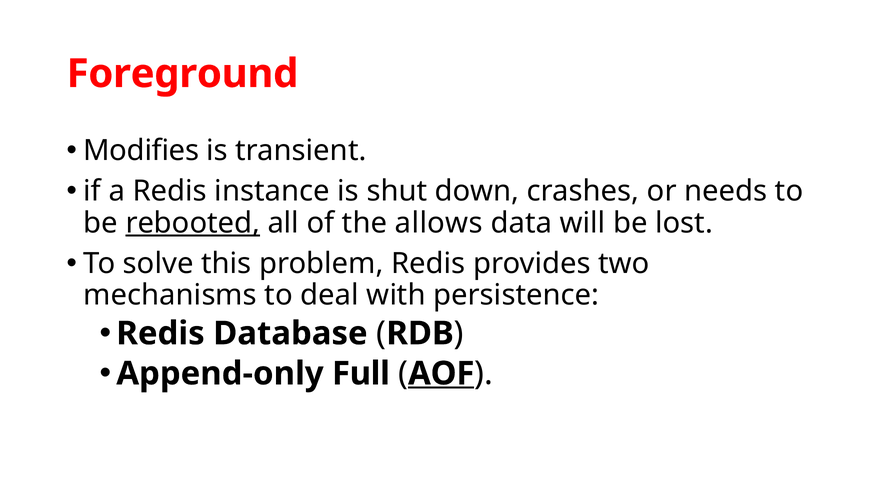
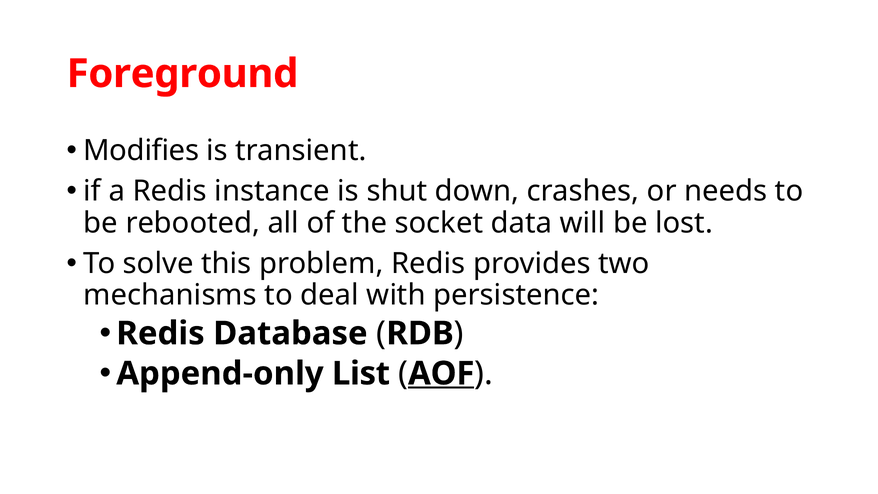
rebooted underline: present -> none (193, 223)
allows: allows -> socket (439, 223)
Full: Full -> List (361, 373)
